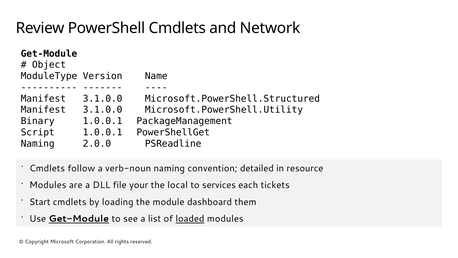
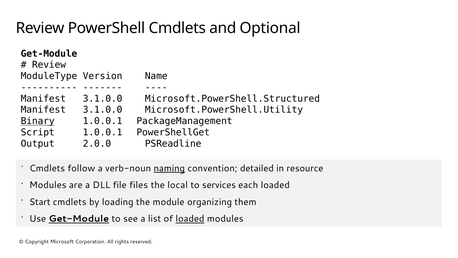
Network: Network -> Optional (270, 28)
Object: Object -> Review (49, 65)
Binary underline: none -> present (38, 121)
Naming: Naming -> Output (38, 143)
naming underline: none -> present (169, 168)
your: your -> files (139, 185)
each tickets: tickets -> loaded (275, 185)
dashboard: dashboard -> organizing (210, 202)
